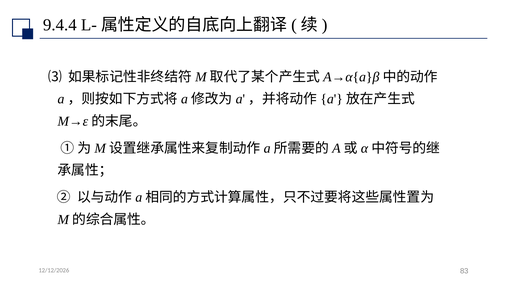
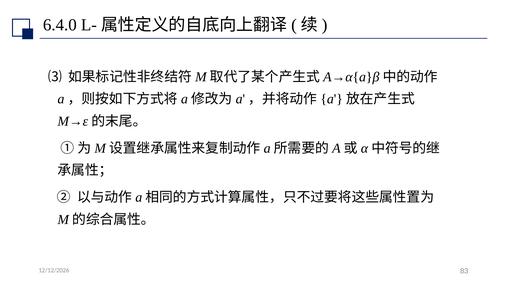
9.4.4: 9.4.4 -> 6.4.0 (60, 25)
